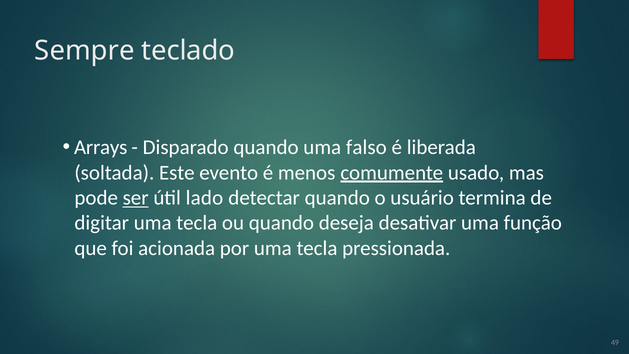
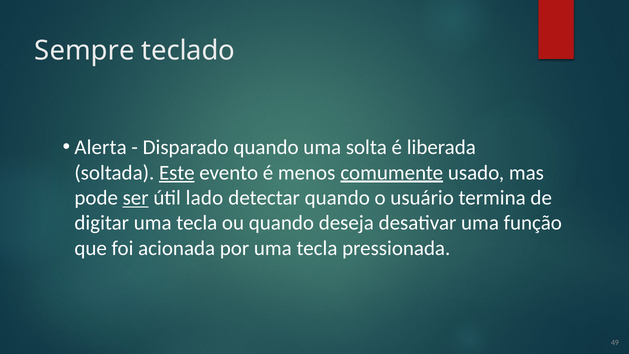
Arrays: Arrays -> Alerta (101, 147)
falso: falso -> solta (366, 147)
Este underline: none -> present (177, 173)
